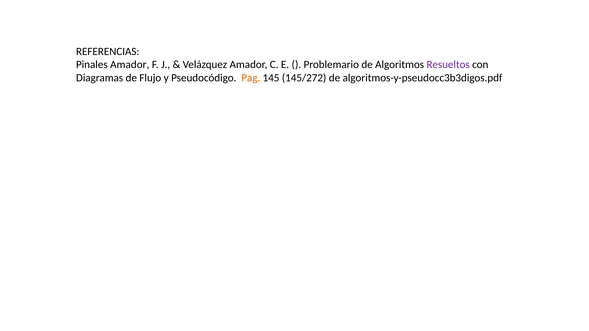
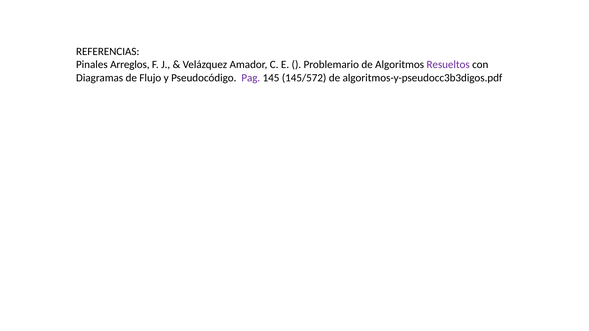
Pinales Amador: Amador -> Arreglos (130, 65)
Pag colour: orange -> purple (251, 78)
145/272: 145/272 -> 145/572 (304, 78)
